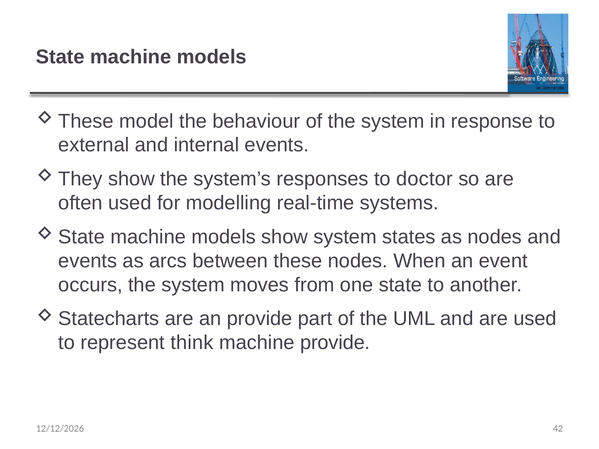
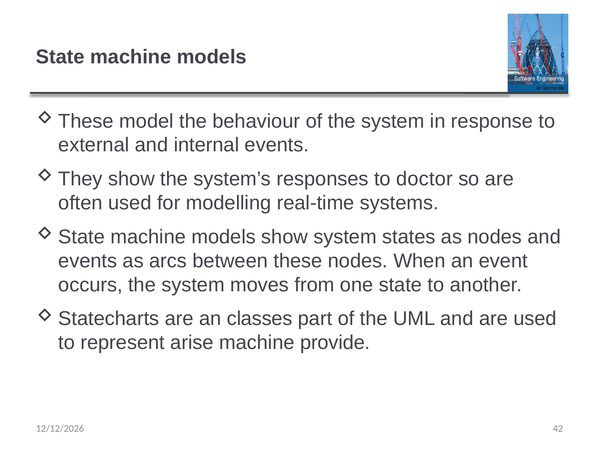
an provide: provide -> classes (260, 319)
think: think -> arise (192, 343)
